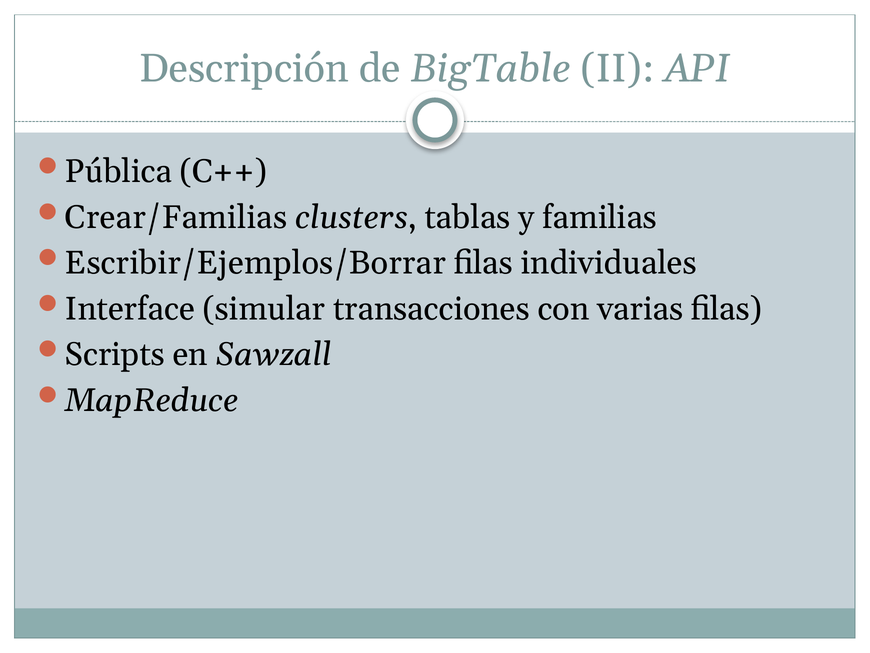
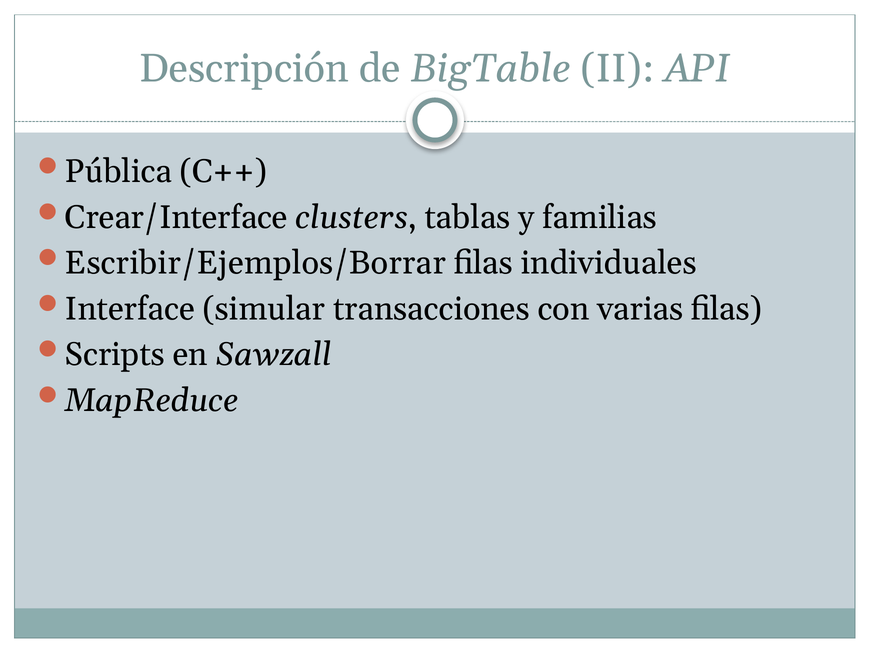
Crear/Familias: Crear/Familias -> Crear/Interface (176, 217)
